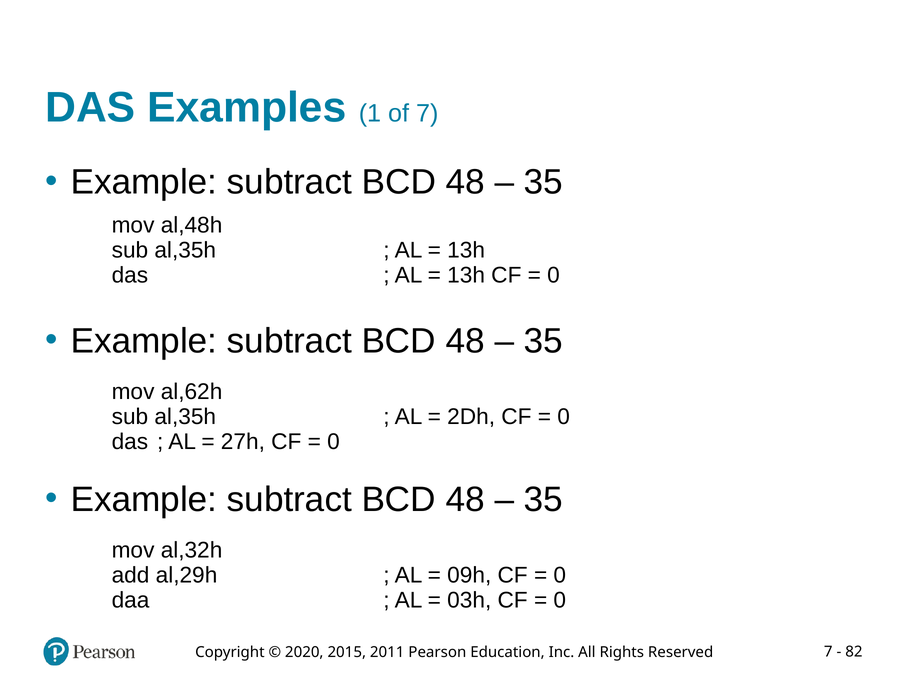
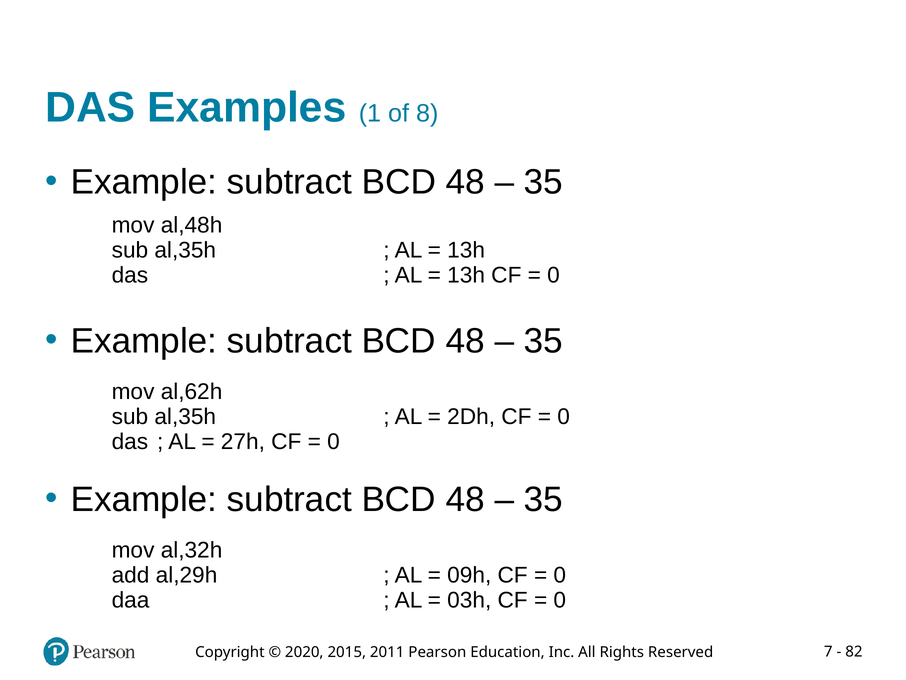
of 7: 7 -> 8 (427, 113)
